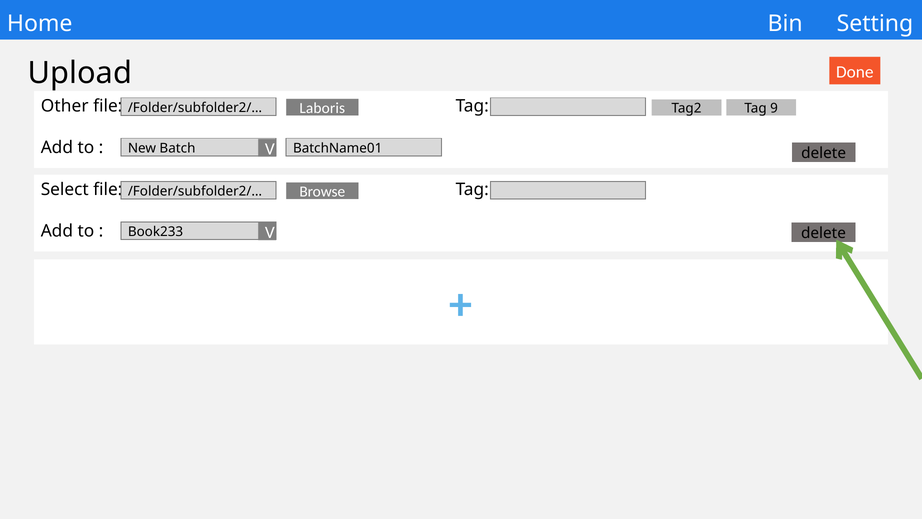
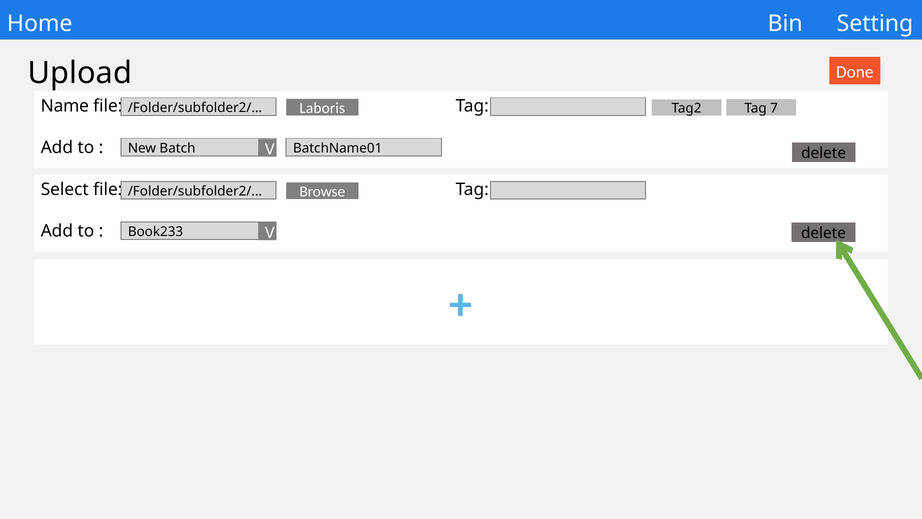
Other: Other -> Name (65, 106)
9: 9 -> 7 (774, 108)
